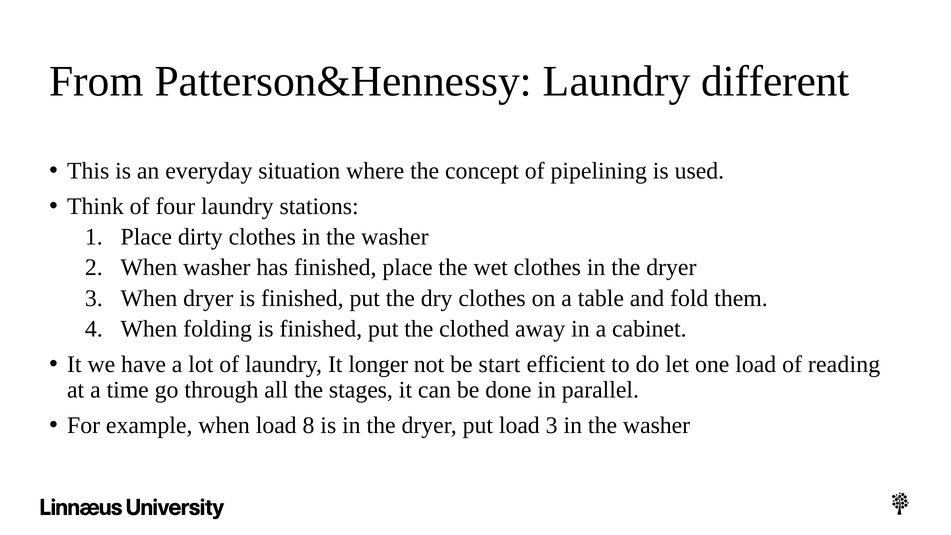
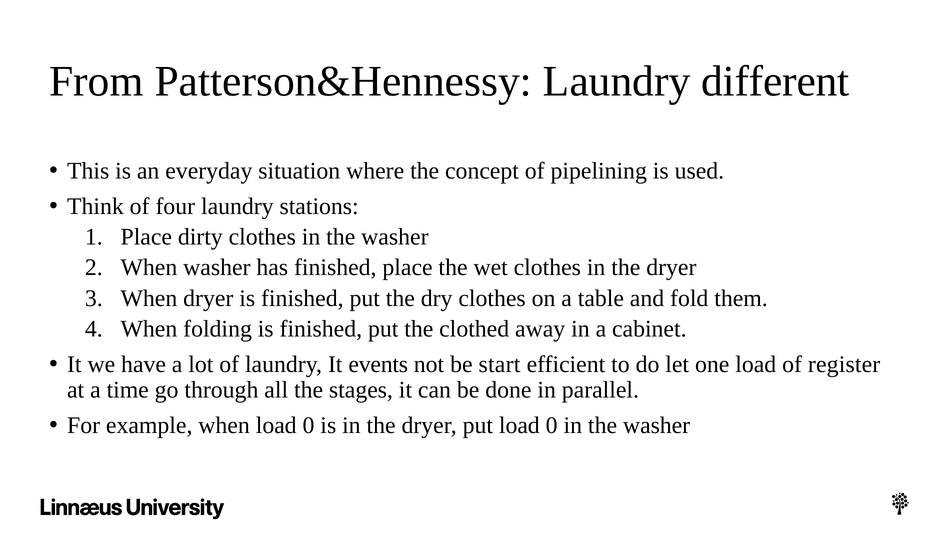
longer: longer -> events (378, 364)
reading: reading -> register (844, 364)
when load 8: 8 -> 0 (308, 426)
put load 3: 3 -> 0 (552, 426)
